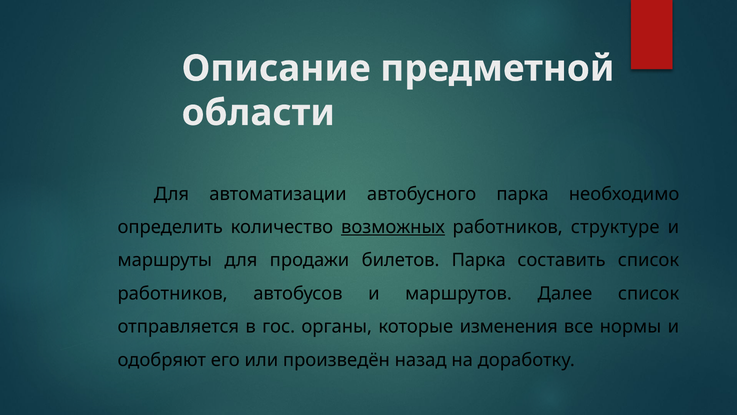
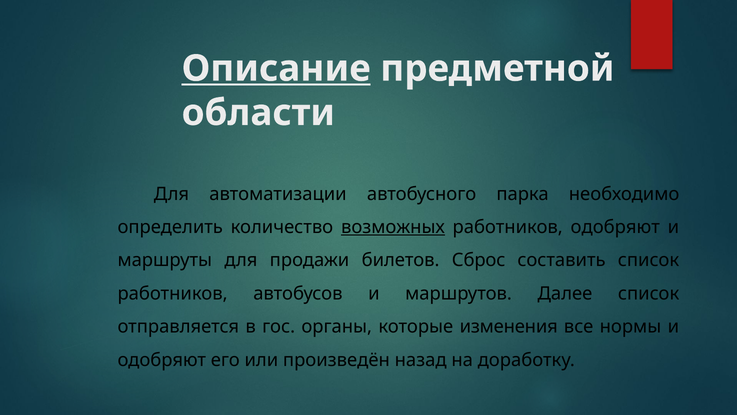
Описание underline: none -> present (276, 69)
работников структуре: структуре -> одобряют (615, 227)
билетов Парка: Парка -> Сброс (479, 260)
